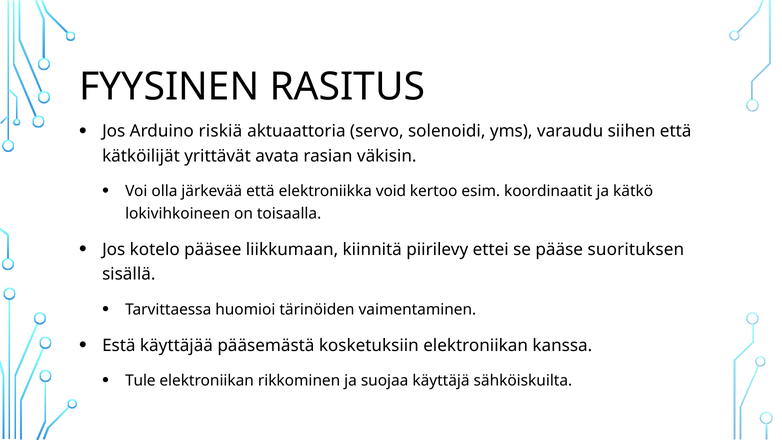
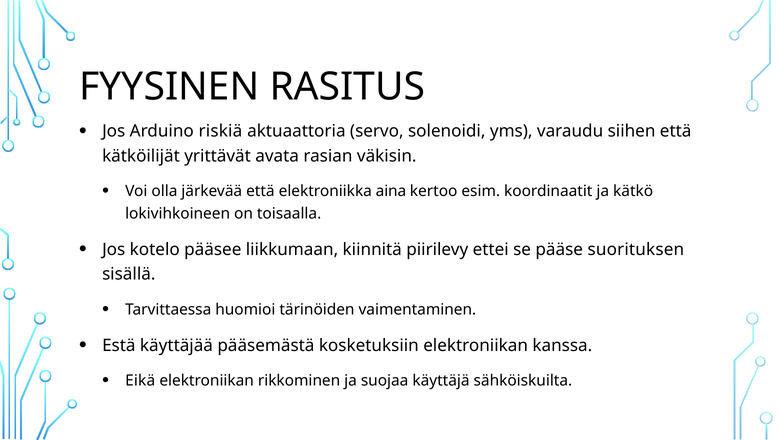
void: void -> aina (391, 191)
Tule: Tule -> Eikä (140, 381)
